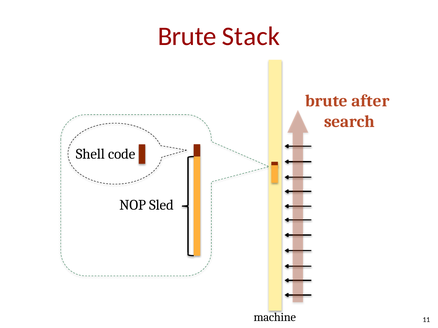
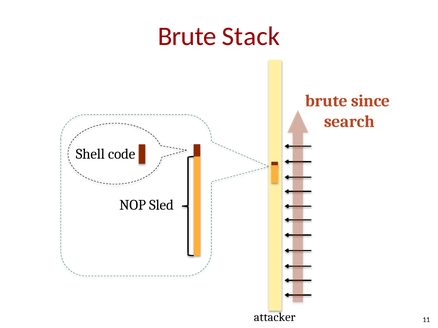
after: after -> since (371, 101)
machine: machine -> attacker (275, 318)
